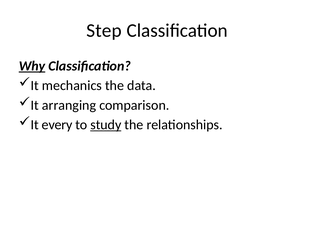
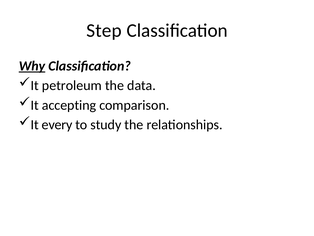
mechanics: mechanics -> petroleum (72, 85)
arranging: arranging -> accepting (69, 105)
study underline: present -> none (106, 125)
